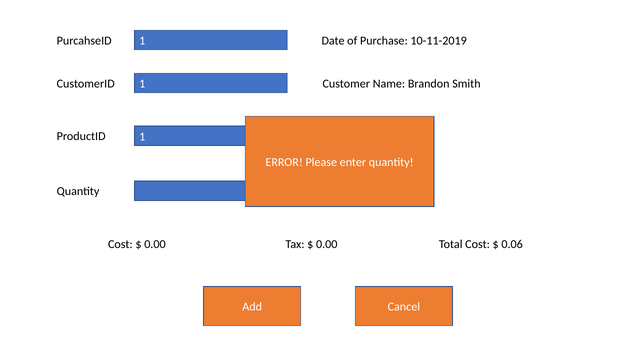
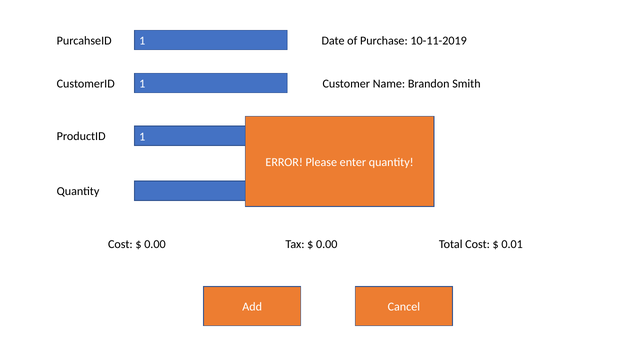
0.06: 0.06 -> 0.01 (512, 244)
